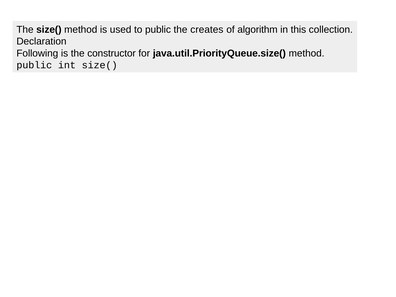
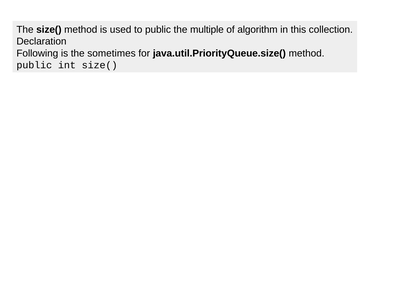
creates: creates -> multiple (207, 29)
constructor: constructor -> sometimes (111, 53)
